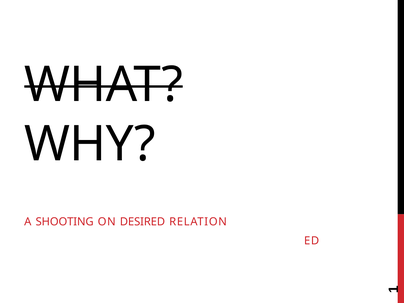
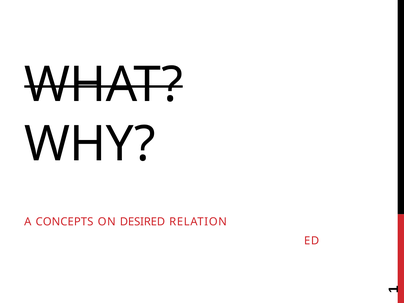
SHOOTING: SHOOTING -> CONCEPTS (65, 222)
